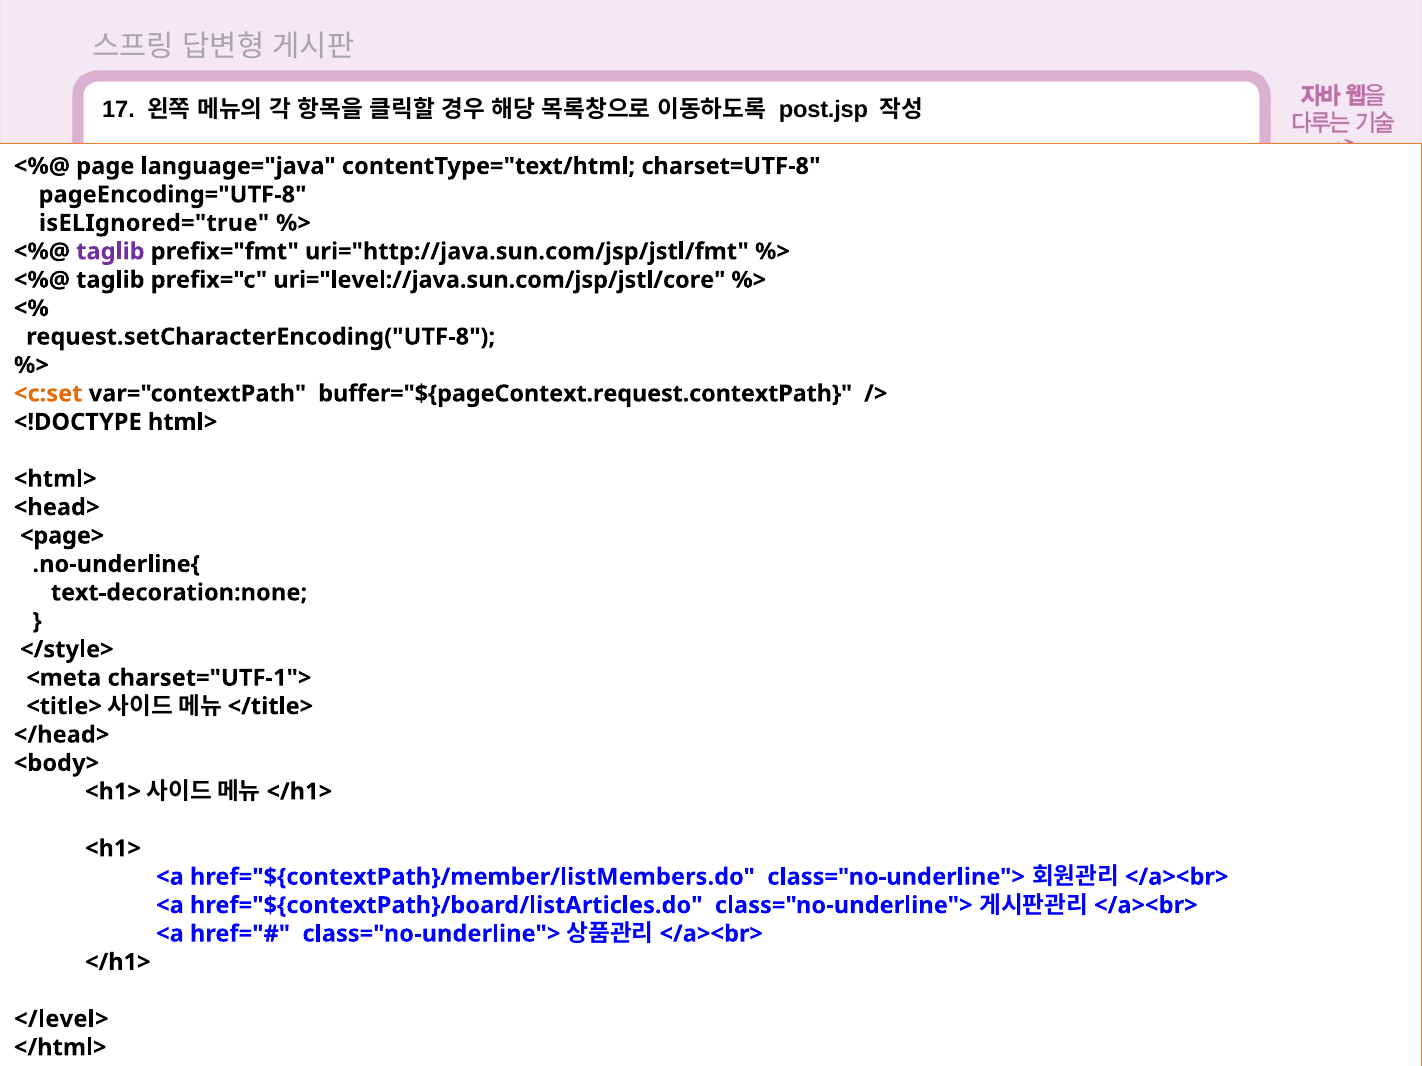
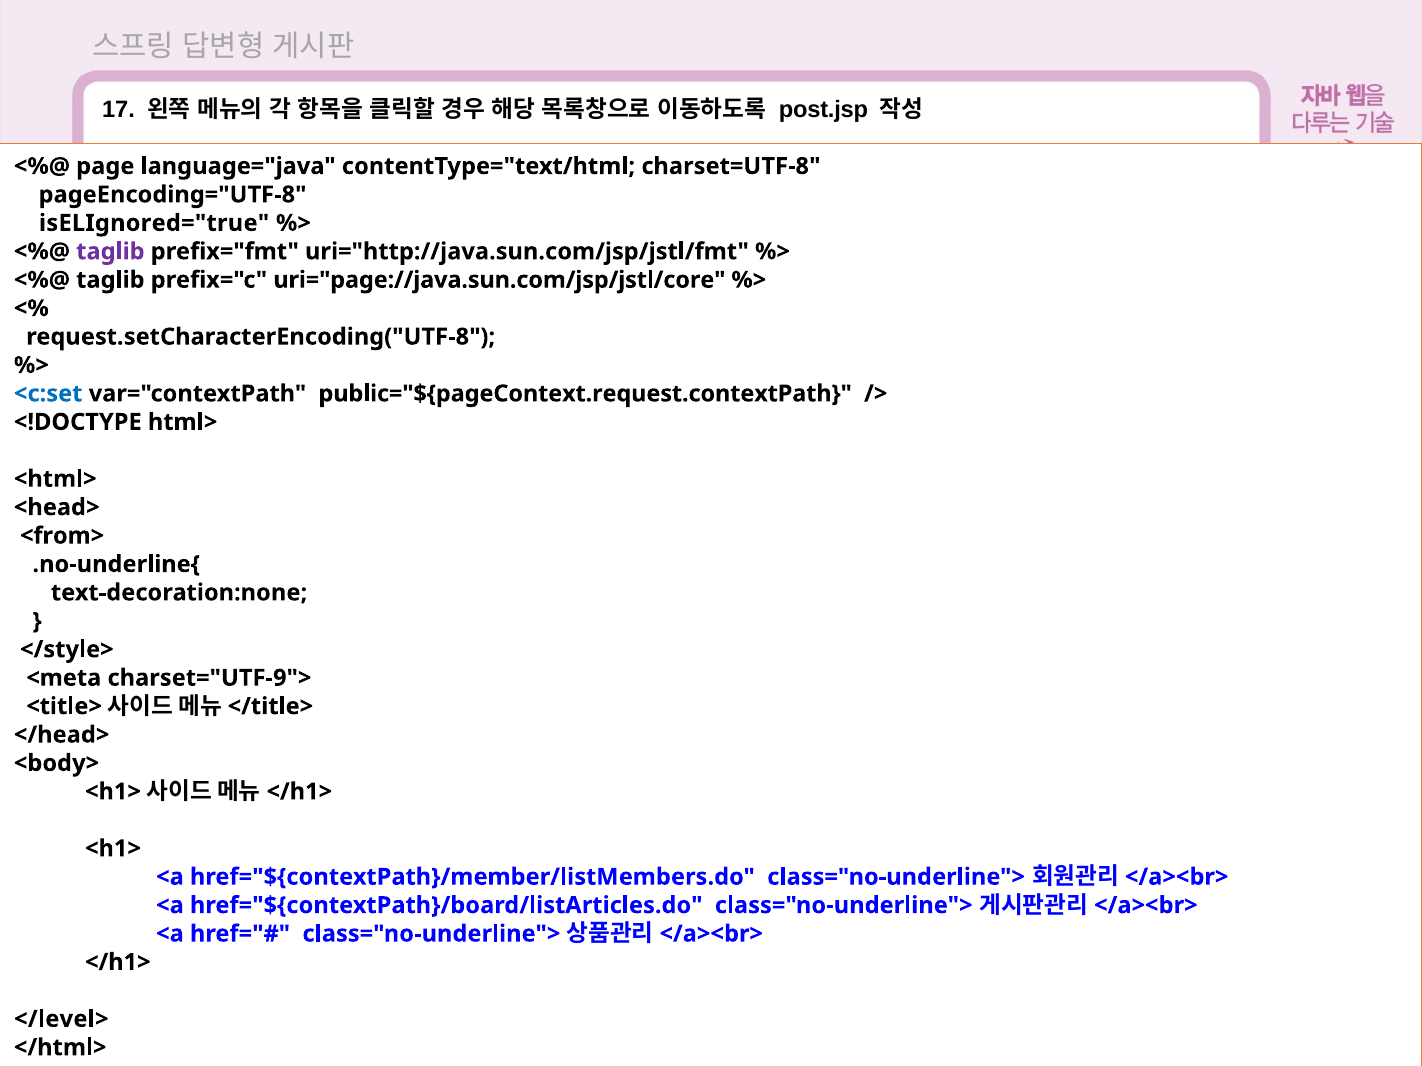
uri="level://java.sun.com/jsp/jstl/core: uri="level://java.sun.com/jsp/jstl/core -> uri="page://java.sun.com/jsp/jstl/core (499, 280)
<c:set colour: orange -> blue (48, 394)
buffer="${pageContext.request.contextPath: buffer="${pageContext.request.contextPath -> public="${pageContext.request.contextPath (585, 394)
<page>: <page> -> <from> (62, 536)
charset="UTF-1">: charset="UTF-1"> -> charset="UTF-9"> (209, 678)
